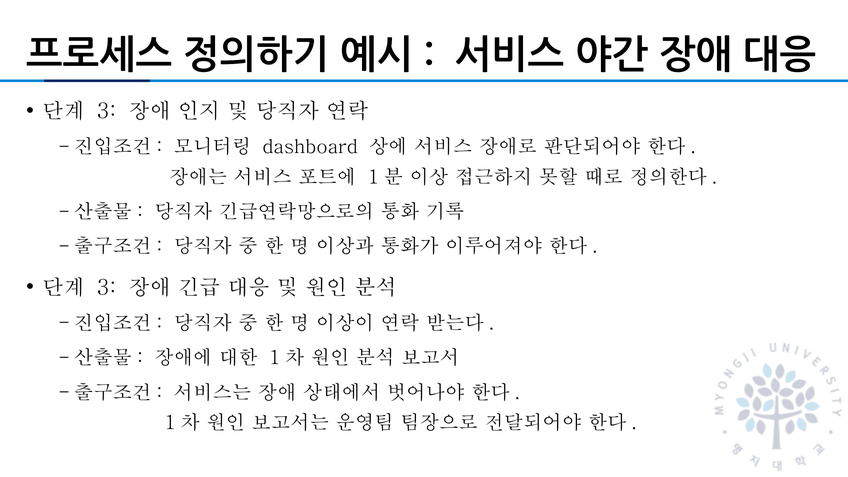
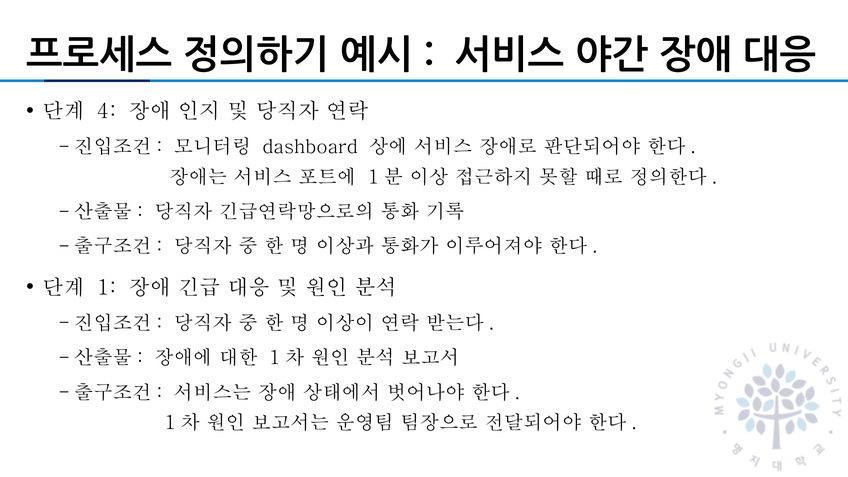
3: 3 -> 4 (107, 111)
3: 3 -> 1 (107, 288)
